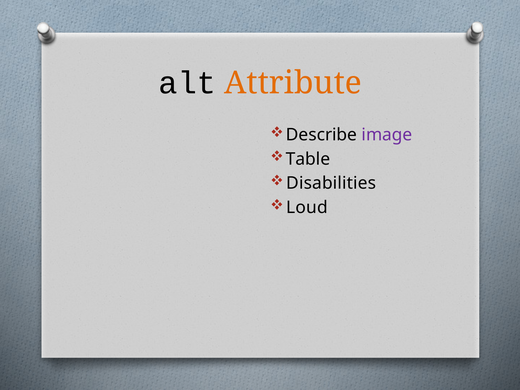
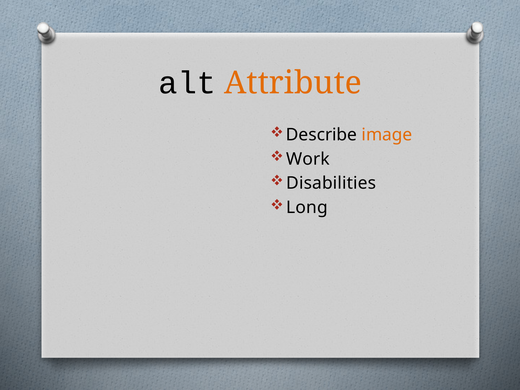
image colour: purple -> orange (387, 135)
Table: Table -> Work (308, 159)
Loud: Loud -> Long (307, 208)
